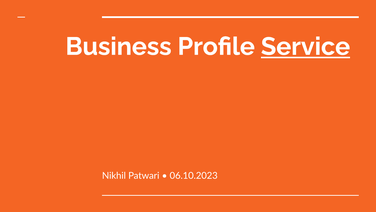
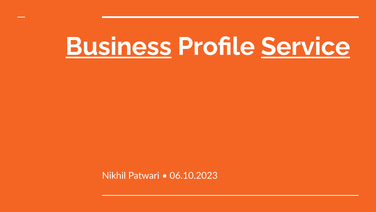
Business underline: none -> present (119, 46)
